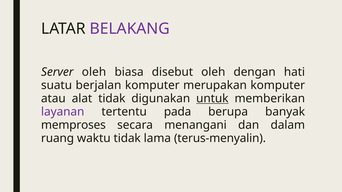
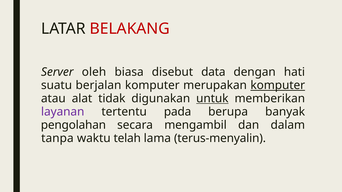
BELAKANG colour: purple -> red (130, 29)
disebut oleh: oleh -> data (213, 72)
komputer underline: none -> present (278, 85)
memproses: memproses -> pengolahan (73, 125)
menangani: menangani -> mengambil (196, 125)
ruang: ruang -> tanpa (57, 138)
waktu tidak: tidak -> telah (127, 138)
